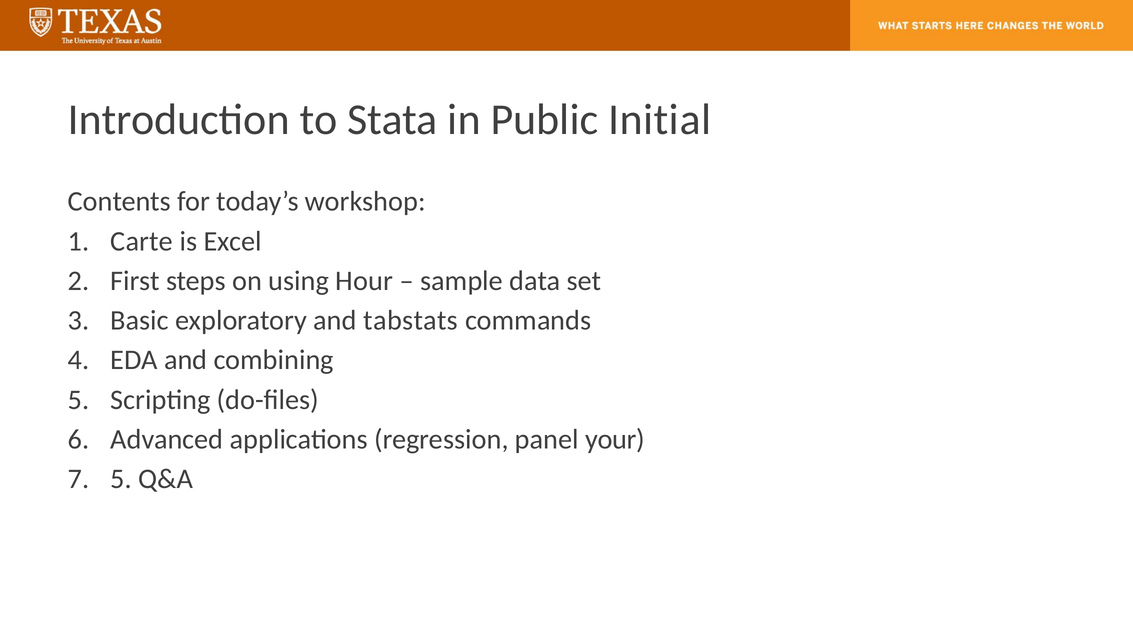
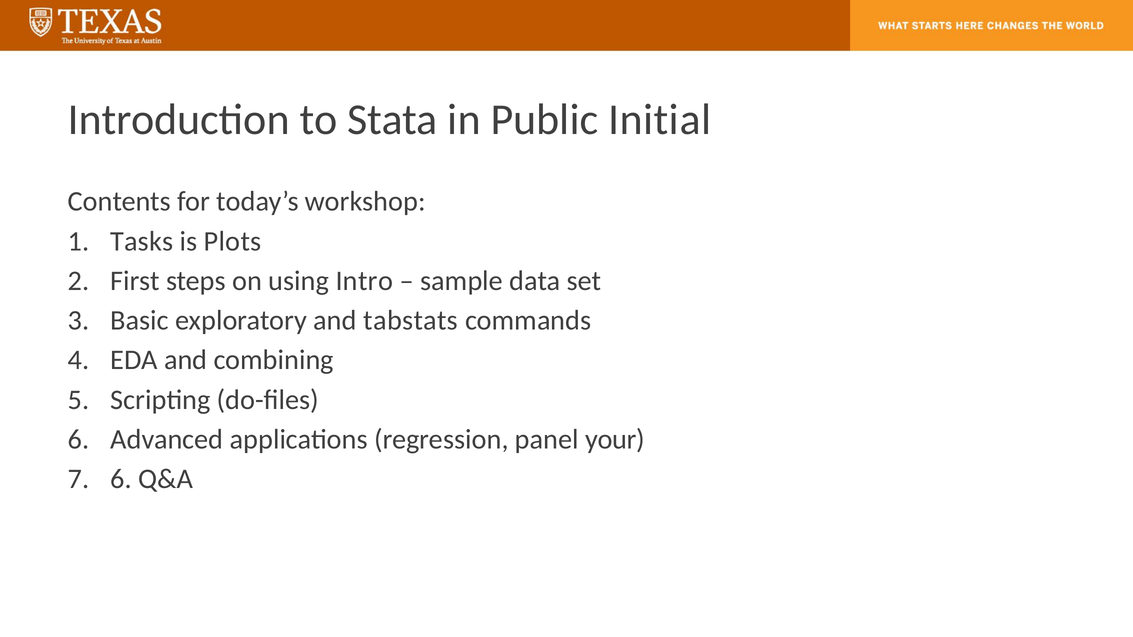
Carte: Carte -> Tasks (142, 241)
Excel: Excel -> Plots (233, 241)
Hour: Hour -> Intro (364, 281)
7 5: 5 -> 6 (121, 479)
